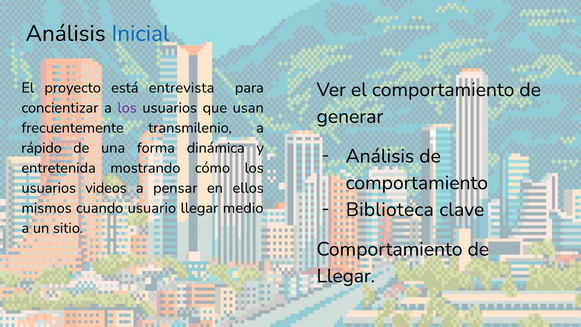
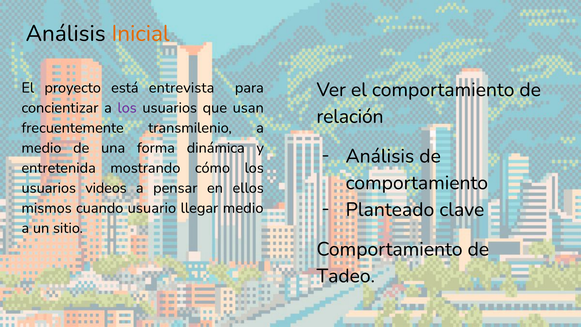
Inicial colour: blue -> orange (141, 33)
generar: generar -> relación (350, 116)
rápido: rápido -> medio (41, 148)
Biblioteca: Biblioteca -> Planteado (390, 209)
Llegar: Llegar -> Tadeo (346, 276)
